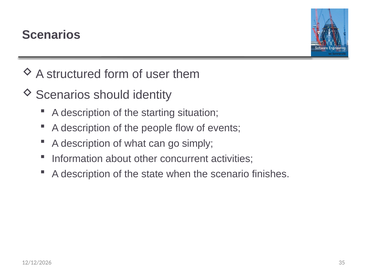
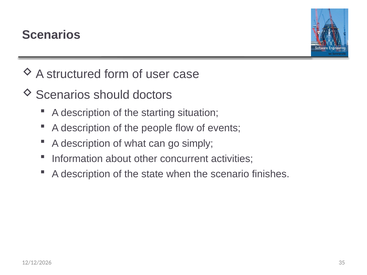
them: them -> case (186, 74)
identity: identity -> doctors (152, 95)
